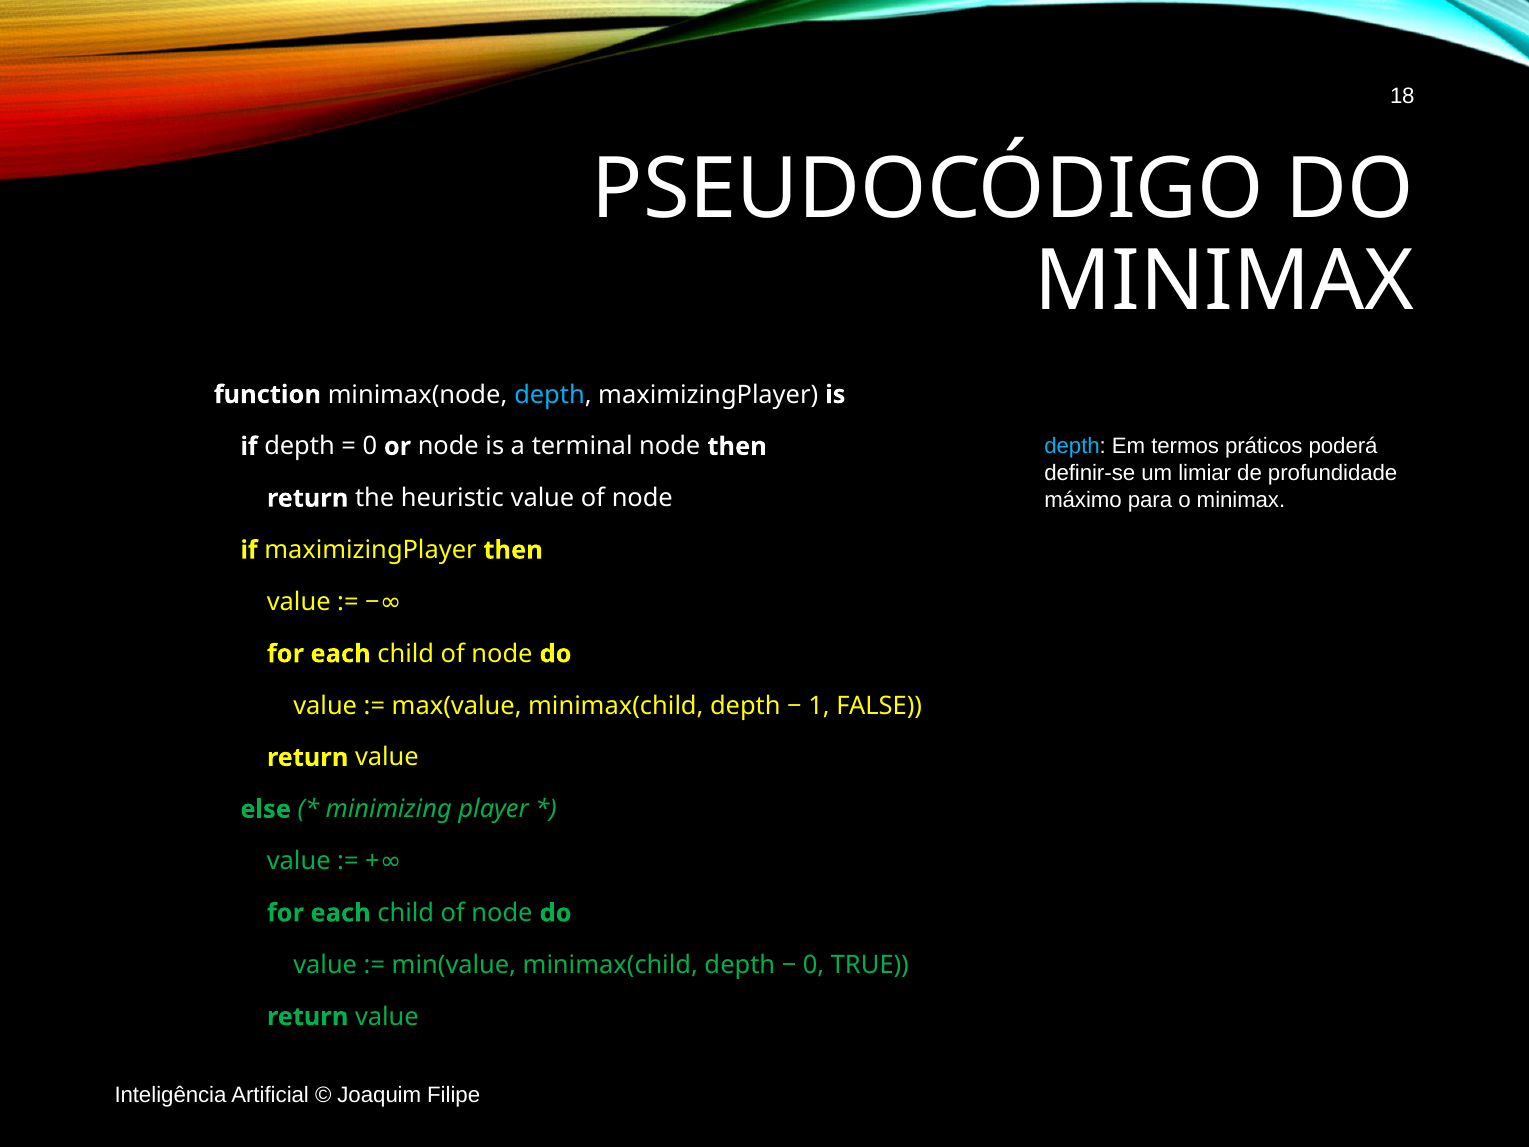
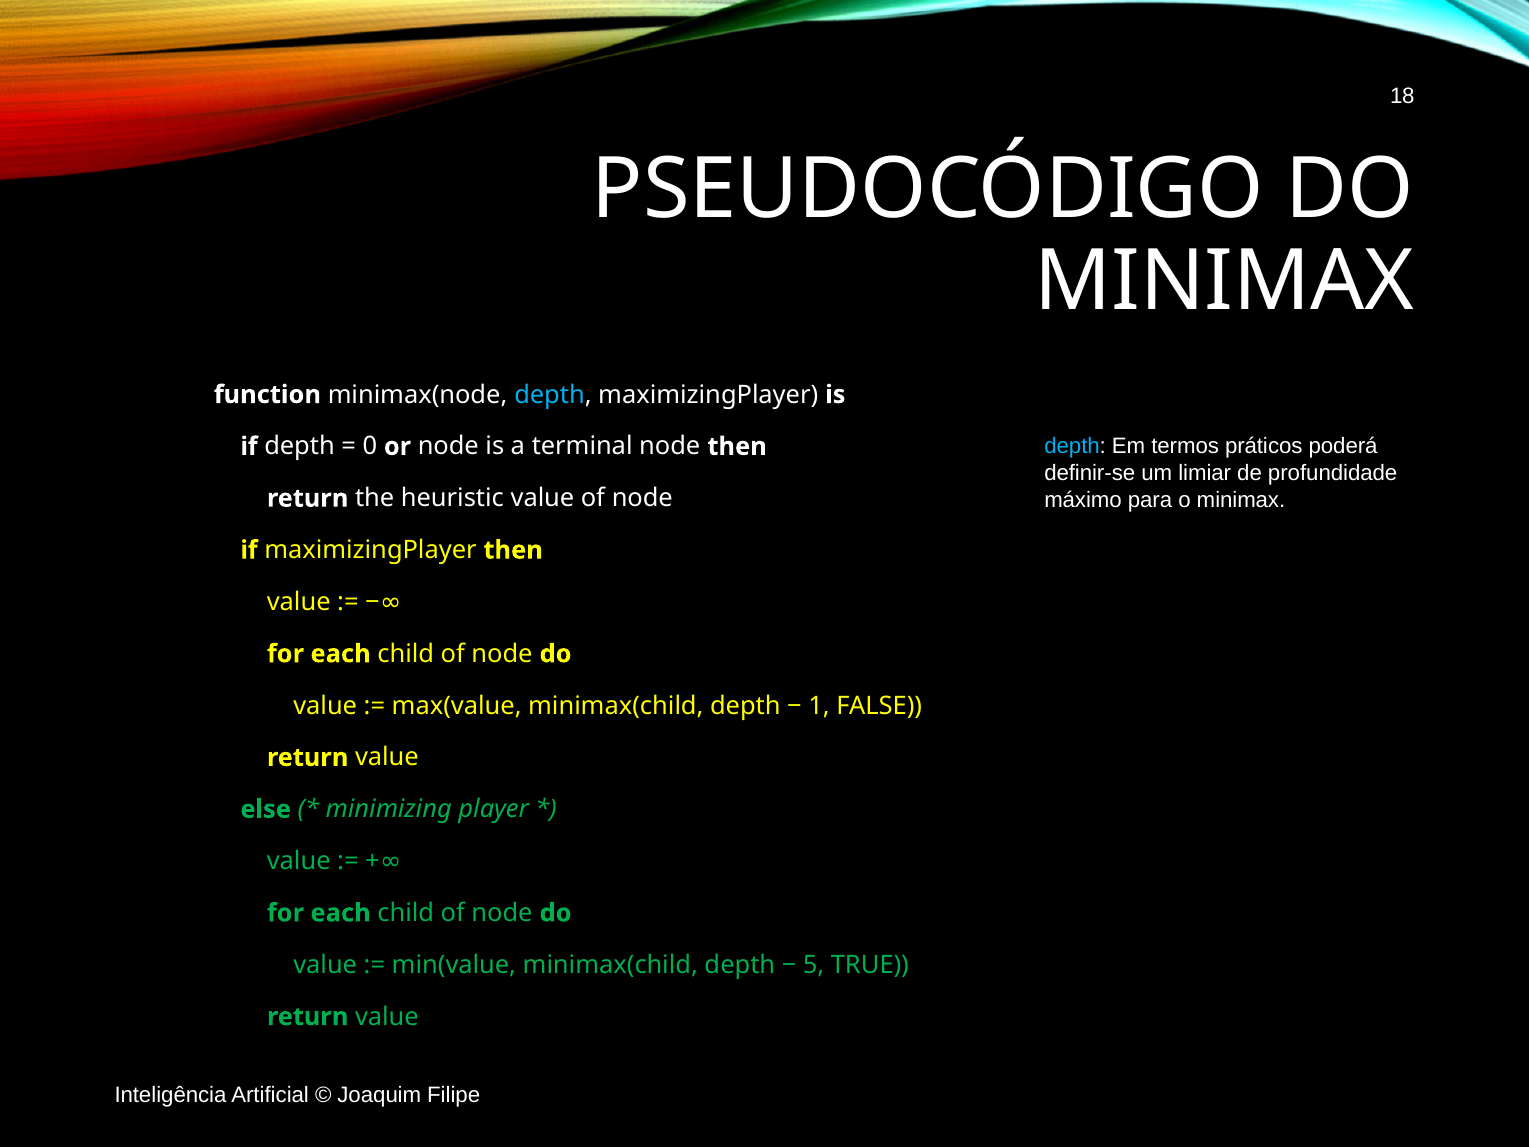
0: 0 -> 5 (814, 965)
